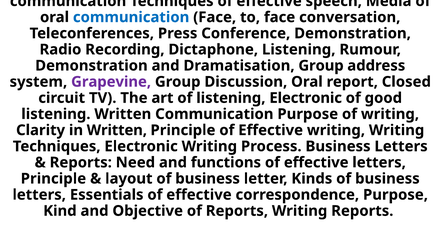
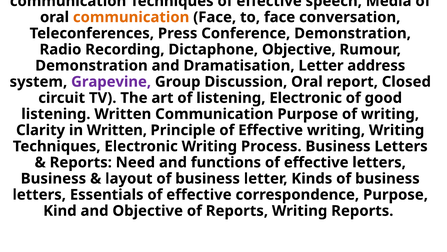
communication colour: blue -> orange (131, 17)
Dictaphone Listening: Listening -> Objective (299, 49)
Dramatisation Group: Group -> Letter (321, 65)
Principle: Principle -> Business (53, 178)
